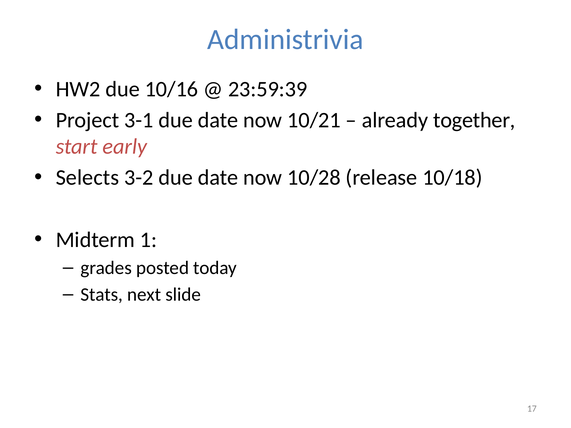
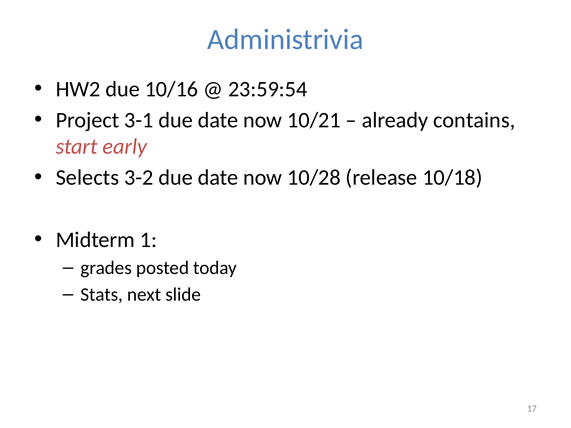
23:59:39: 23:59:39 -> 23:59:54 (268, 89)
together: together -> contains (474, 120)
